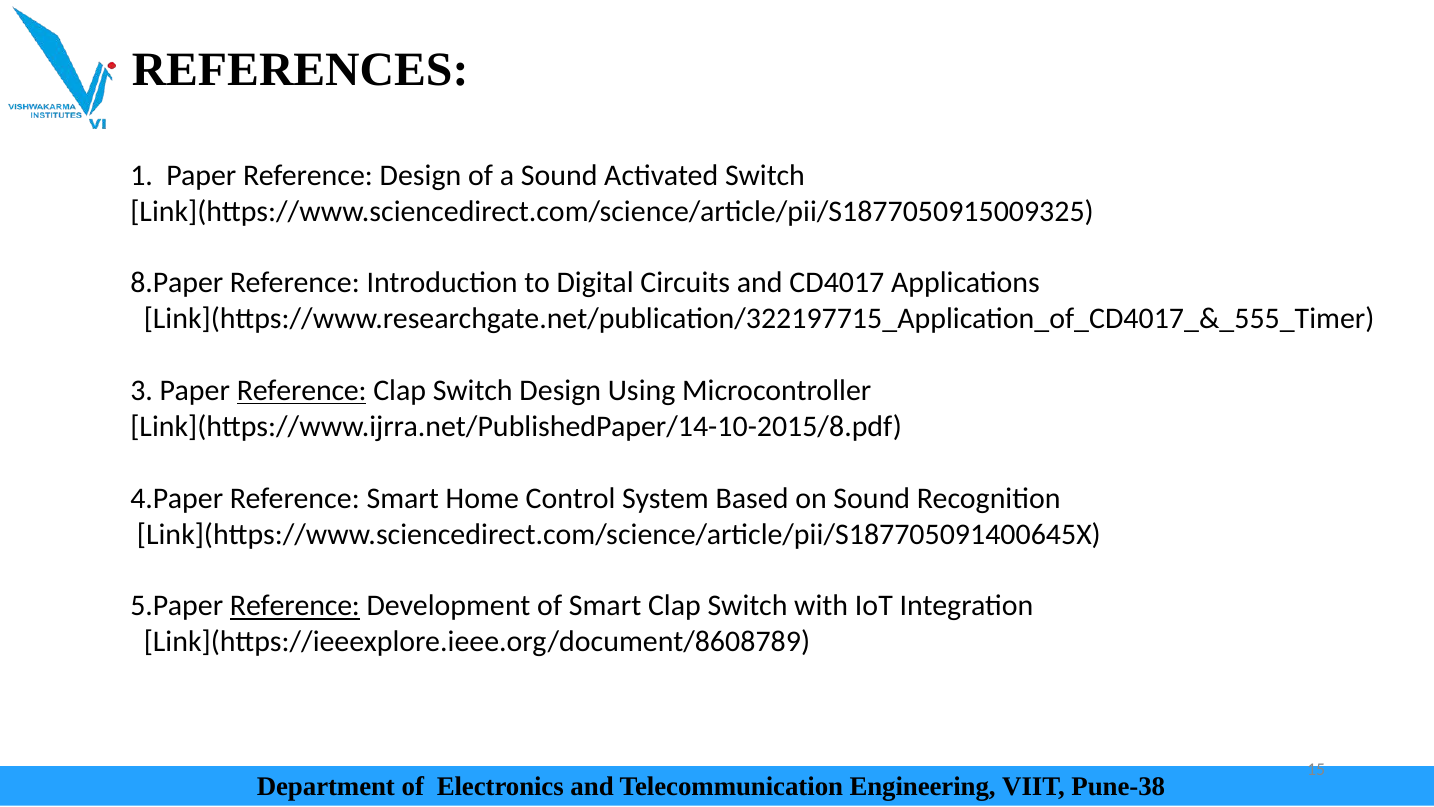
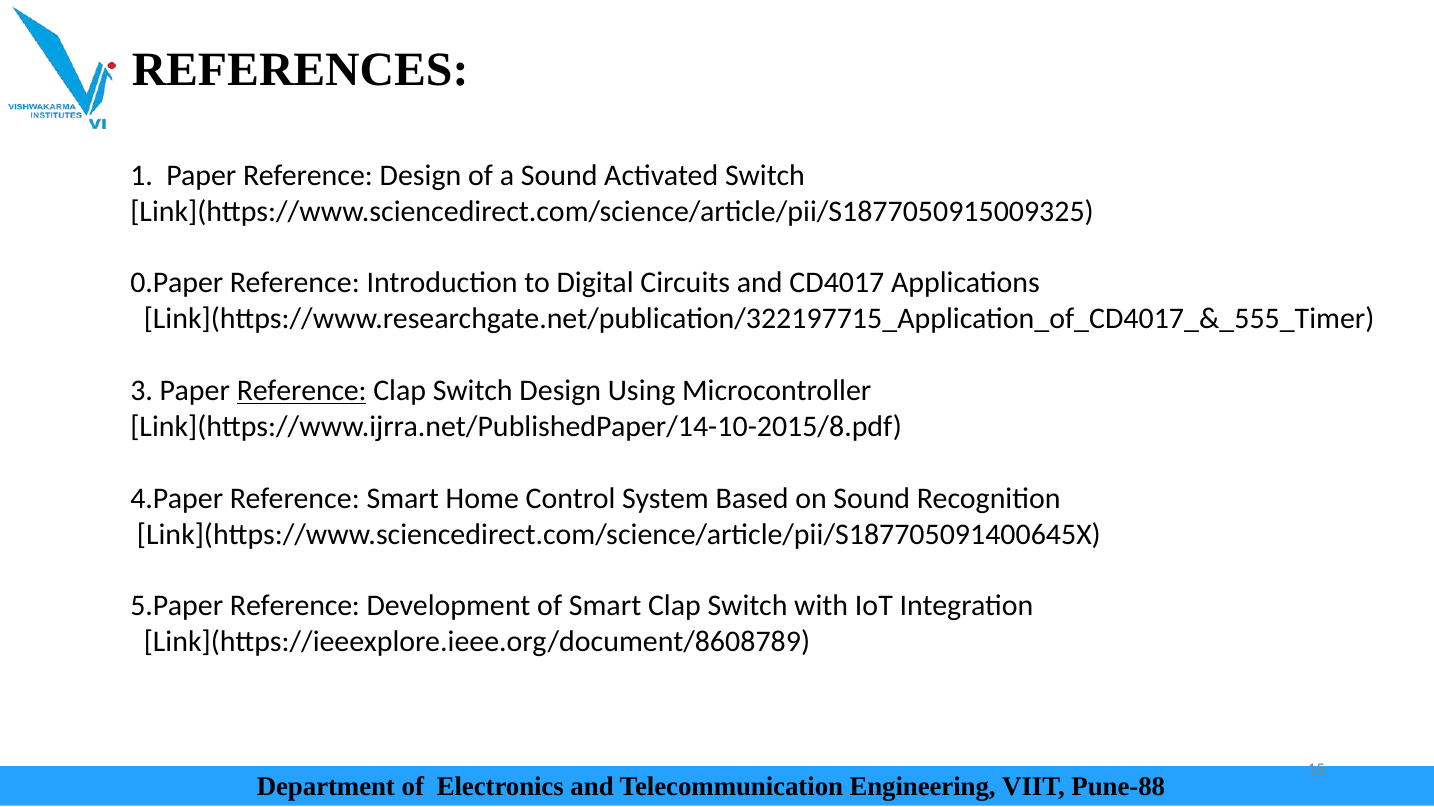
8.Paper: 8.Paper -> 0.Paper (177, 283)
Reference underline: present -> none (295, 606)
Pune-38: Pune-38 -> Pune-88 (1118, 786)
